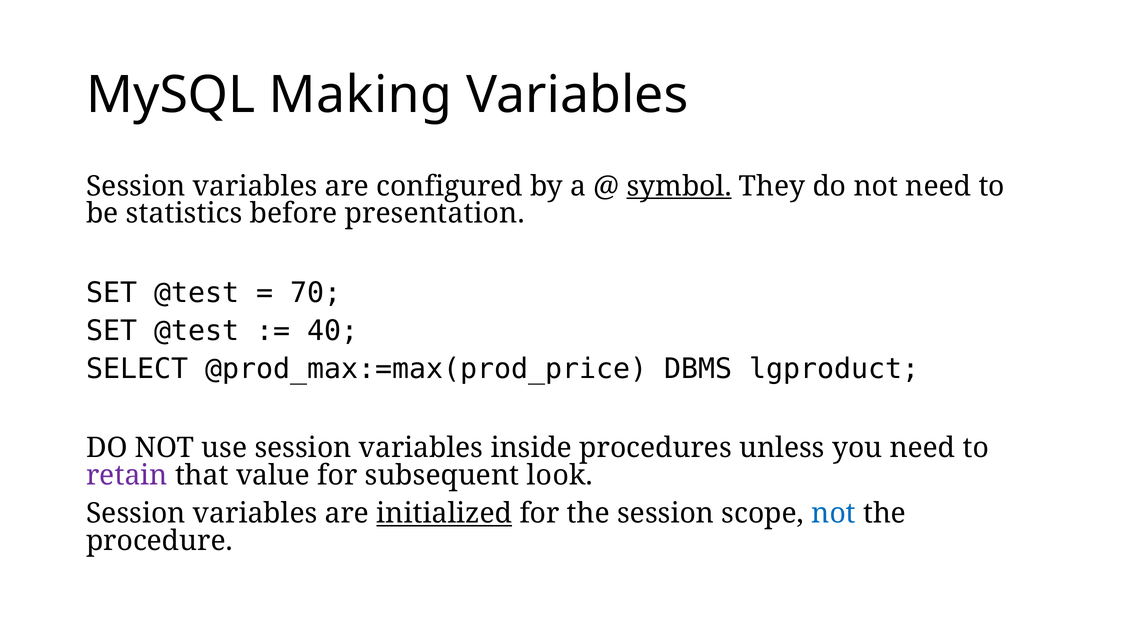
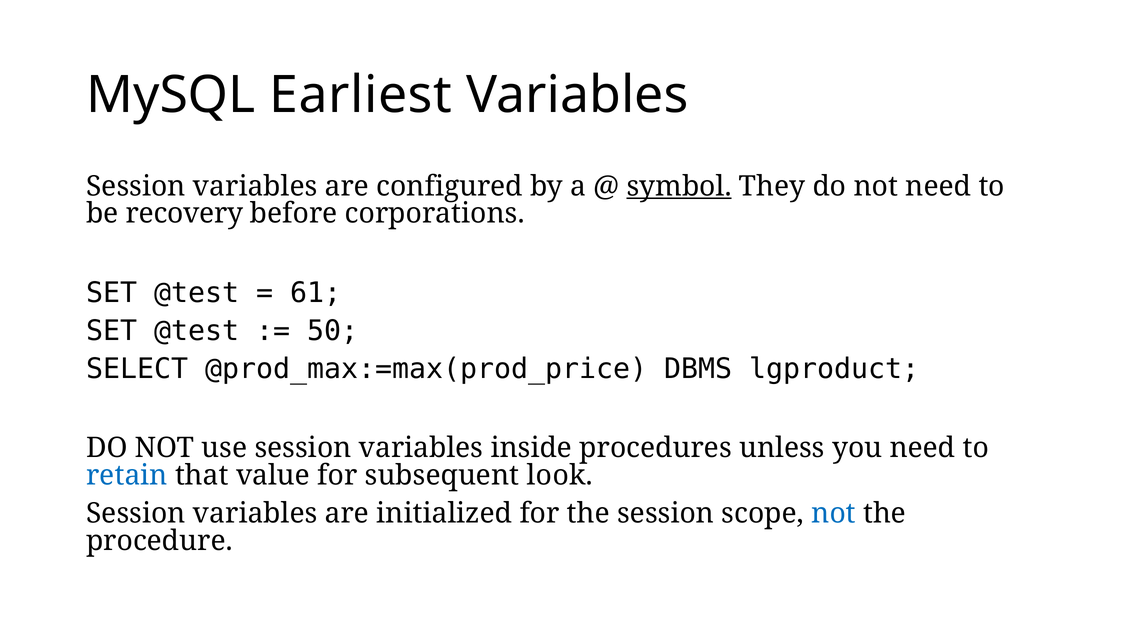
Making: Making -> Earliest (361, 95)
statistics: statistics -> recovery (184, 214)
presentation: presentation -> corporations (435, 214)
70: 70 -> 61 (316, 293)
40: 40 -> 50 (333, 331)
retain colour: purple -> blue (127, 475)
initialized underline: present -> none (444, 513)
